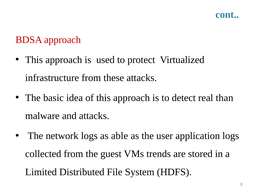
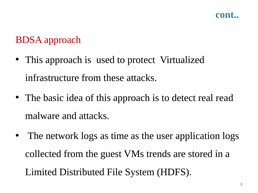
than: than -> read (225, 98)
able: able -> time (120, 136)
